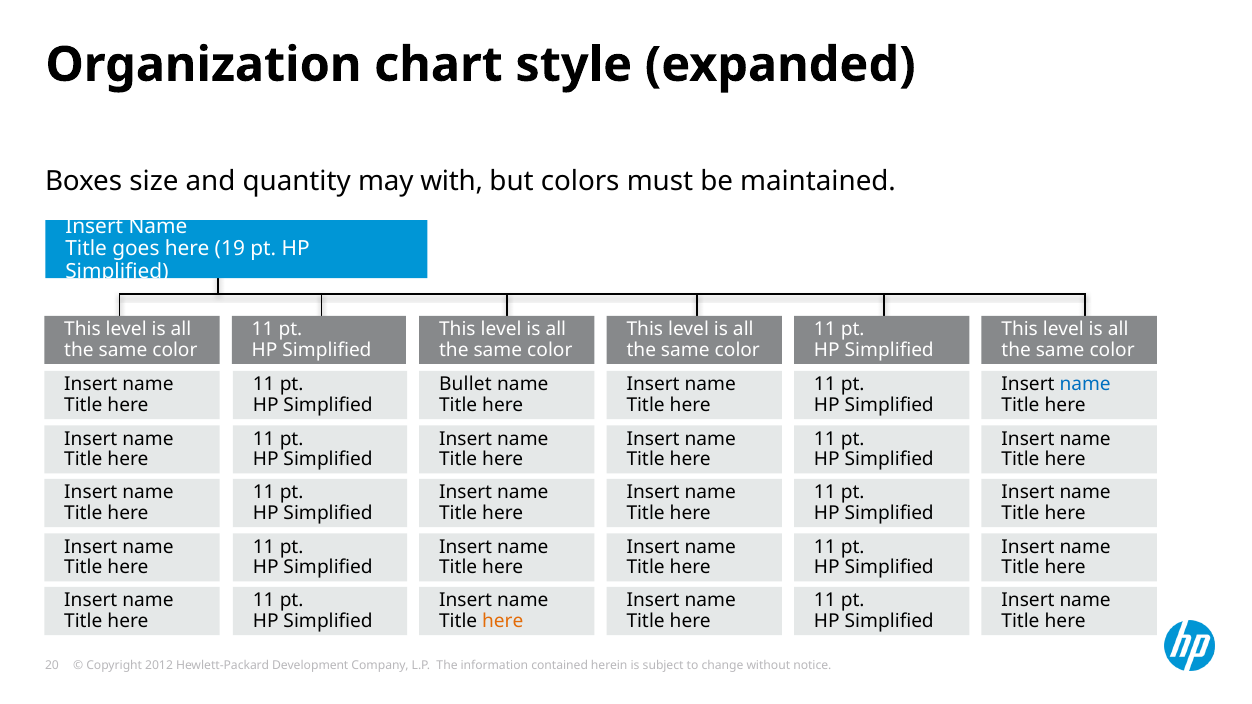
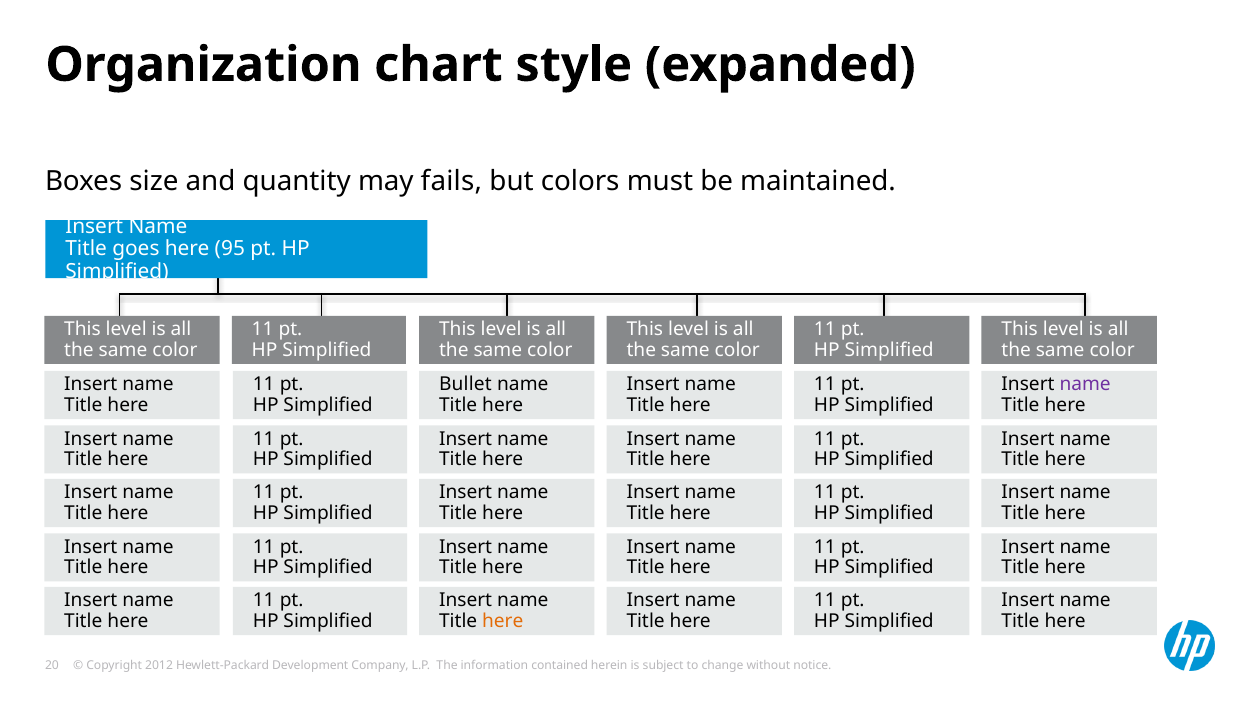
with: with -> fails (451, 181)
19: 19 -> 95 (230, 249)
name colour: blue -> purple (1085, 385)
